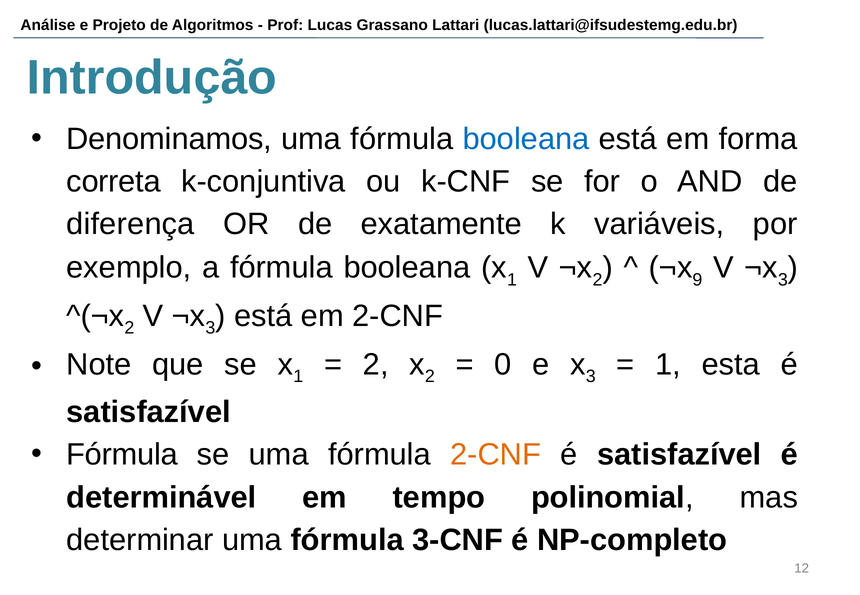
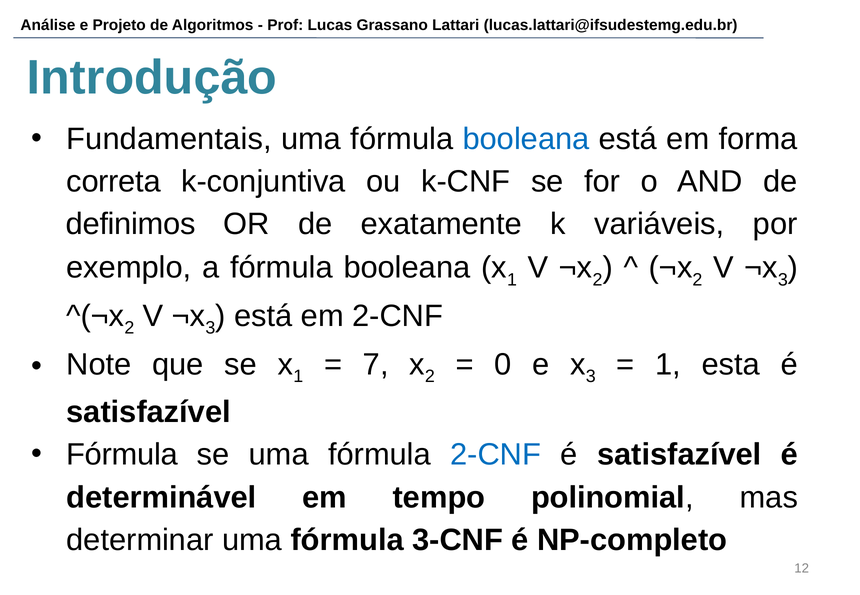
Denominamos: Denominamos -> Fundamentais (169, 139)
diferença: diferença -> definimos (131, 224)
9: 9 -> 2 (697, 280)
2: 2 -> 7 (376, 365)
2-CNF colour: orange -> blue (496, 455)
